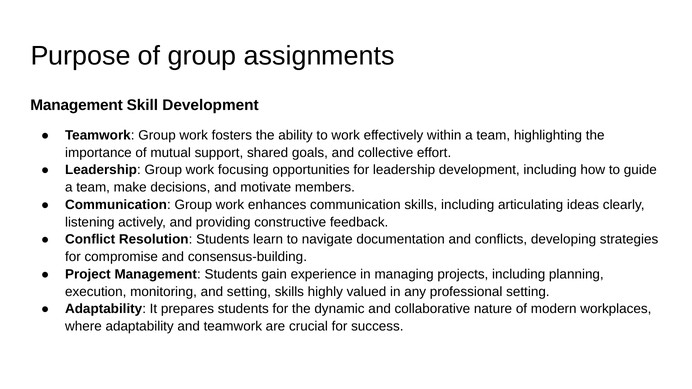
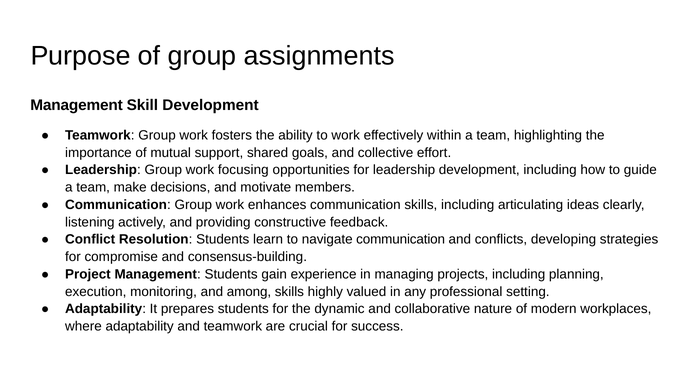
navigate documentation: documentation -> communication (401, 240)
and setting: setting -> among (249, 292)
